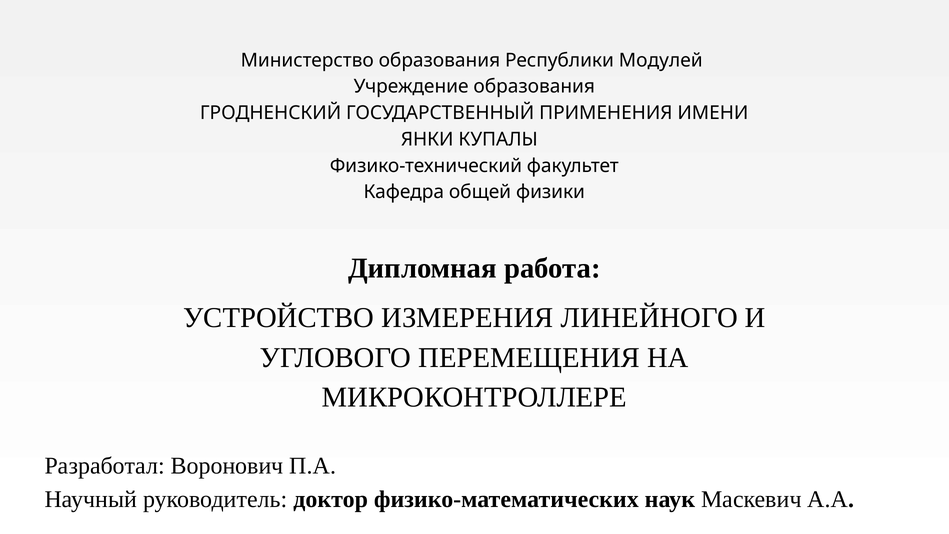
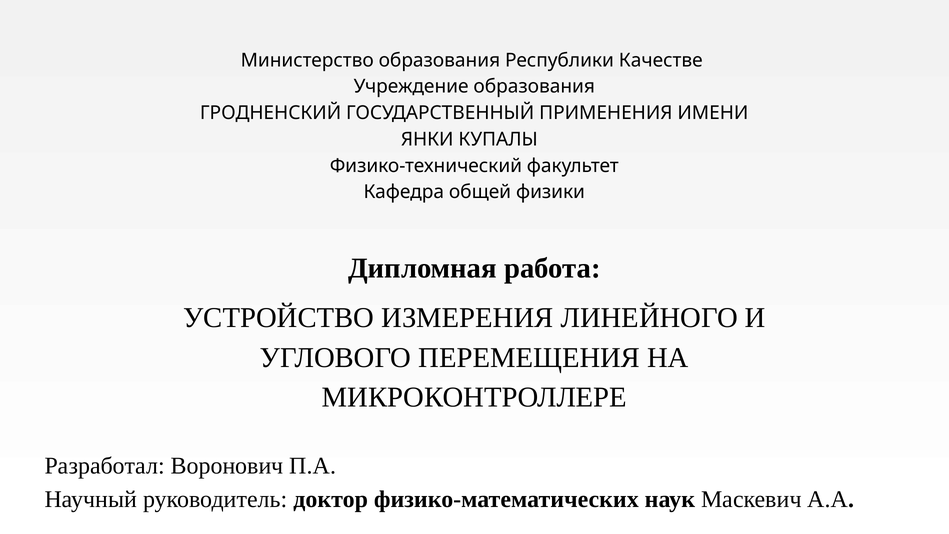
Модулей: Модулей -> Качестве (661, 60)
